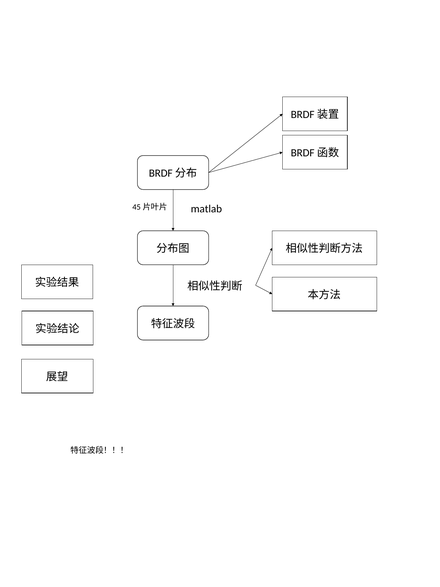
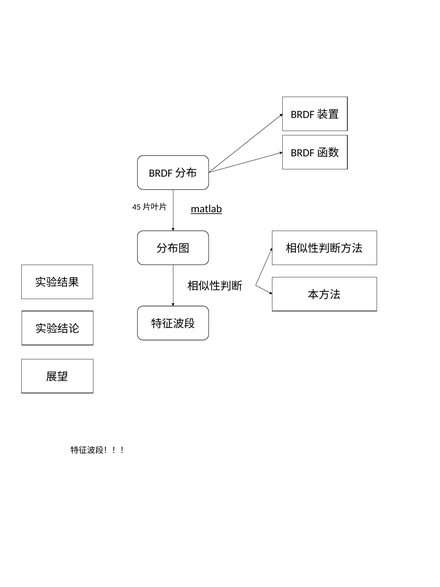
matlab underline: none -> present (206, 209)
